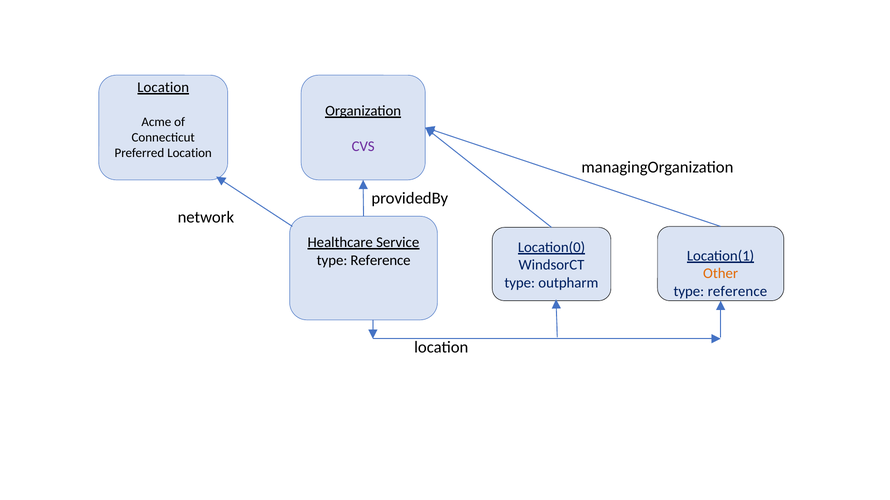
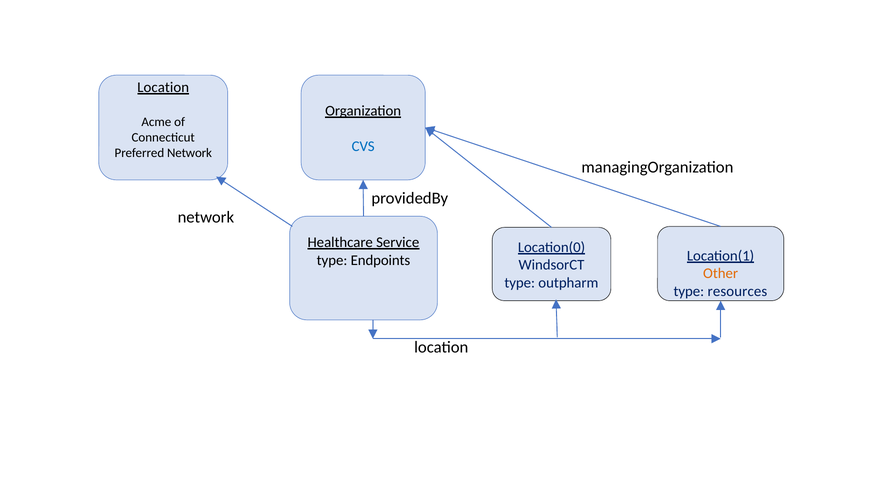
CVS colour: purple -> blue (363, 146)
Preferred Location: Location -> Network (190, 153)
Reference: Reference -> Endpoints (380, 261)
reference: reference -> resources (737, 292)
